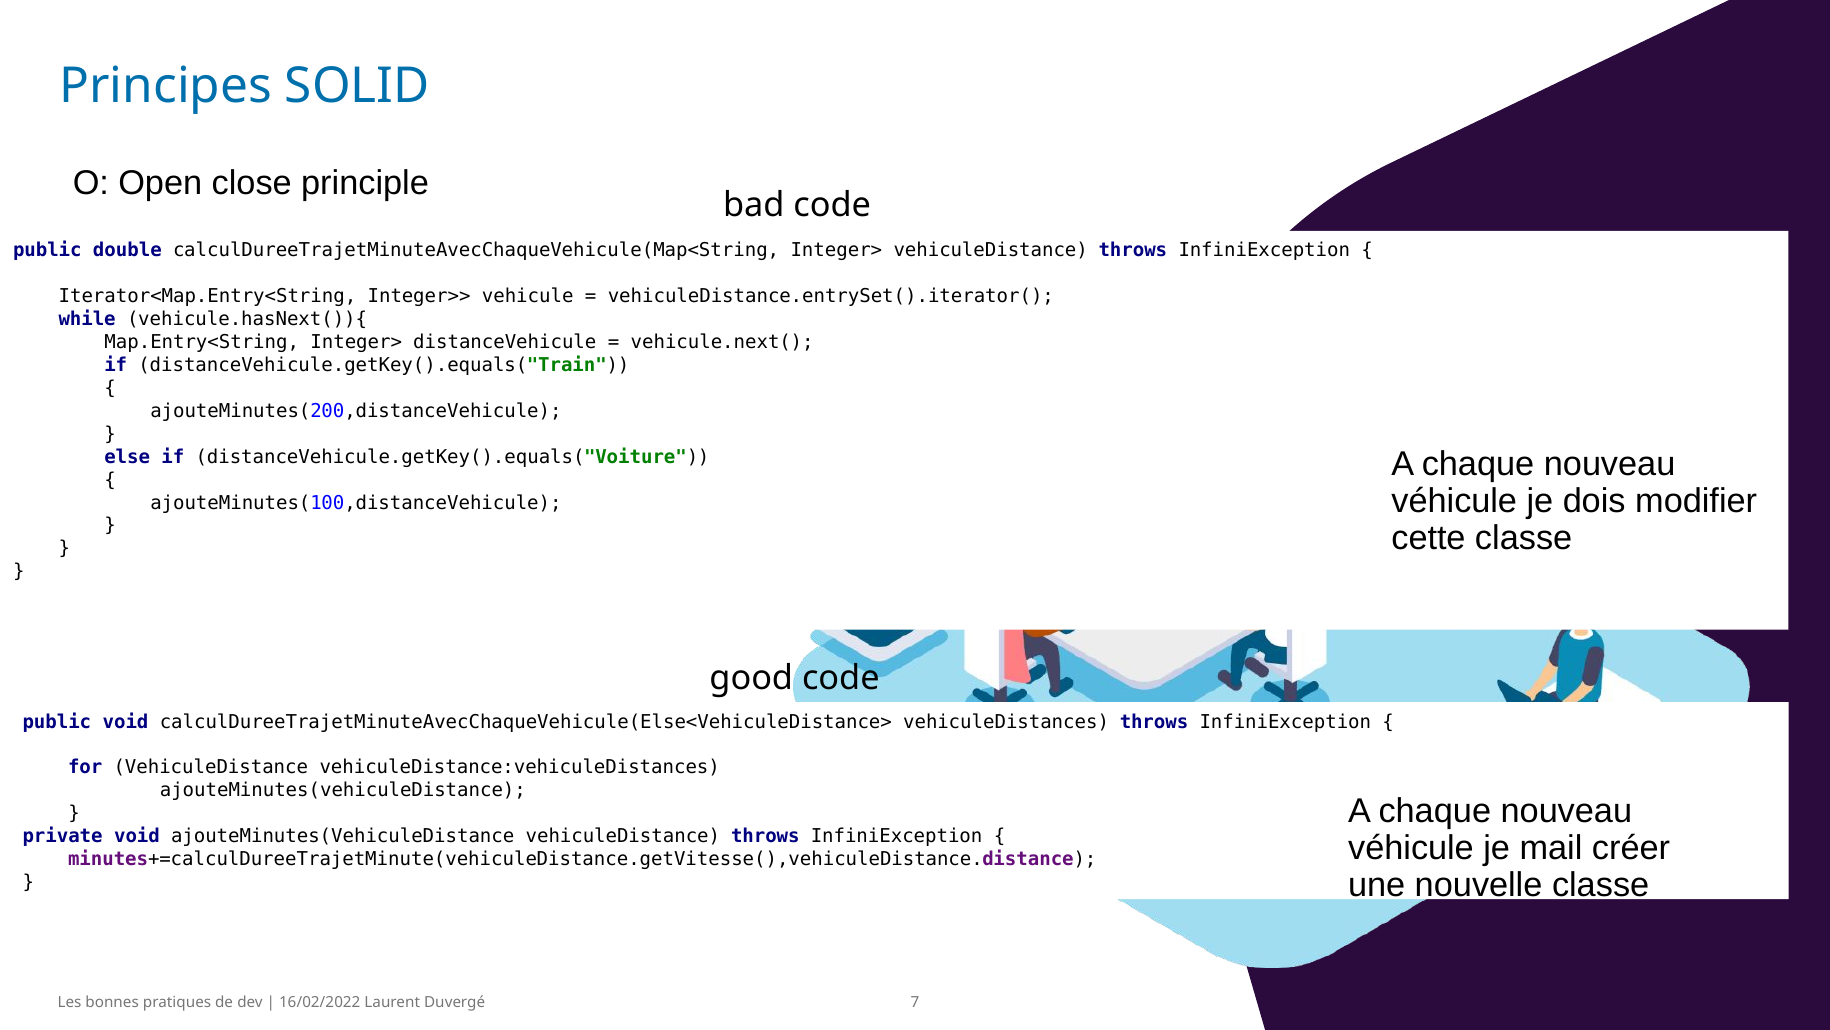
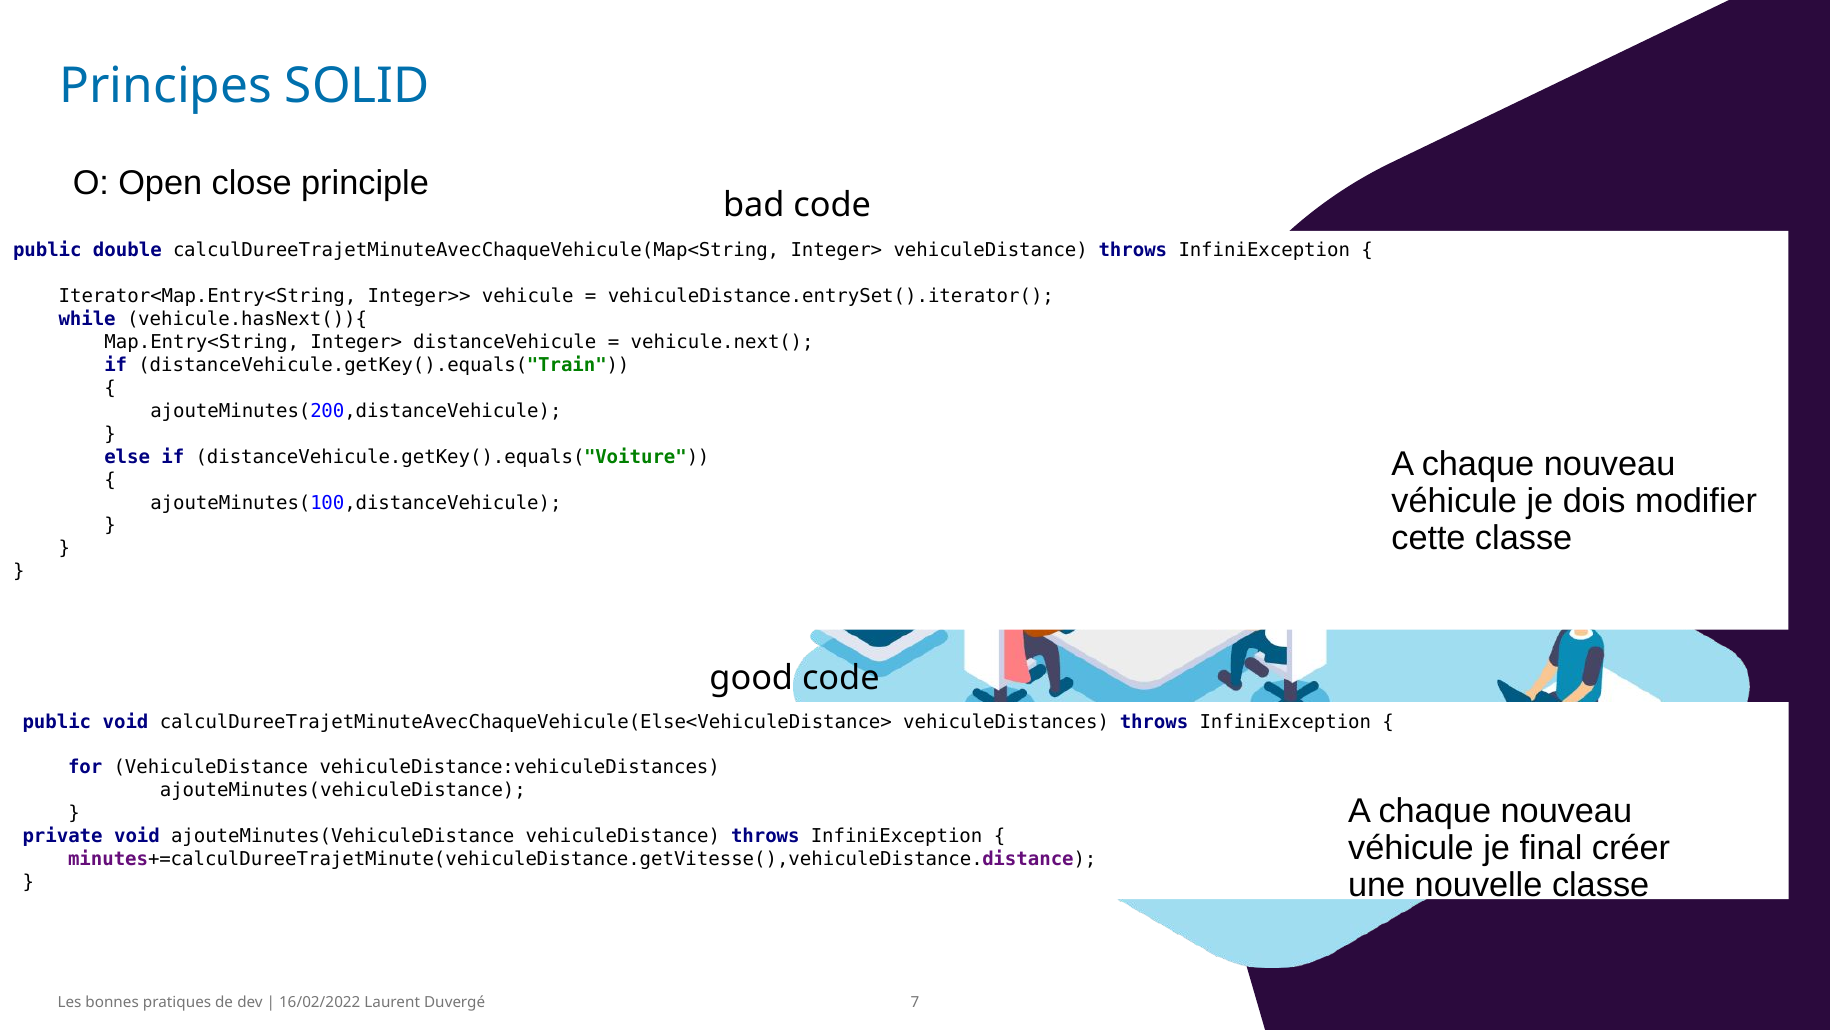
mail: mail -> final (1551, 847)
